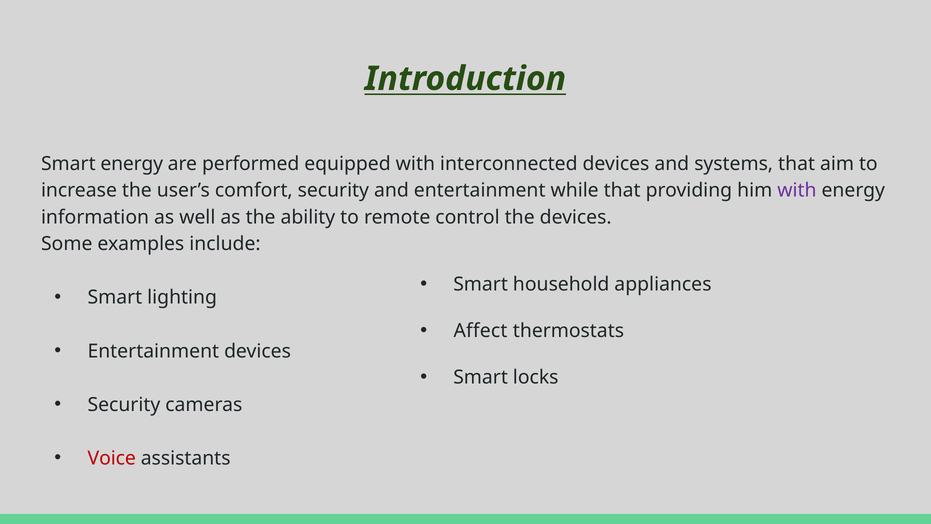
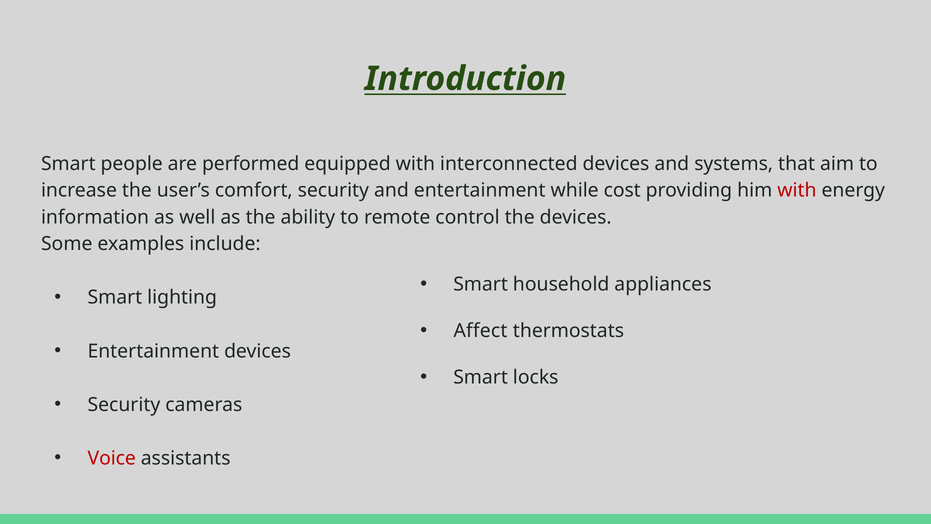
Smart energy: energy -> people (132, 164)
while that: that -> cost (622, 190)
with colour: purple -> red (797, 190)
